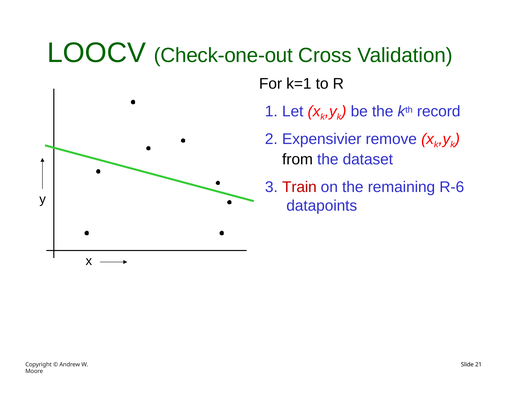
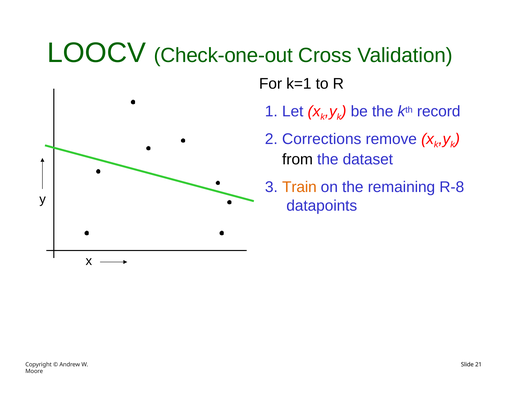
Expensivier: Expensivier -> Corrections (322, 139)
Train colour: red -> orange (299, 187)
R-6: R-6 -> R-8 (452, 187)
